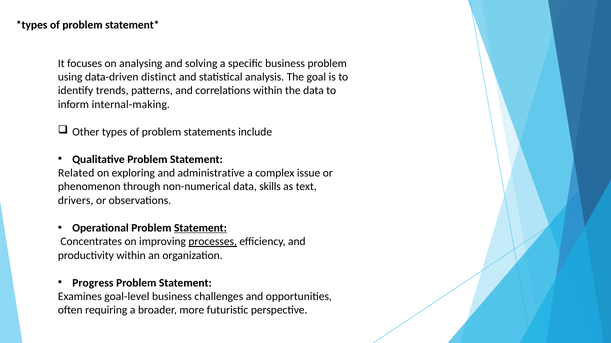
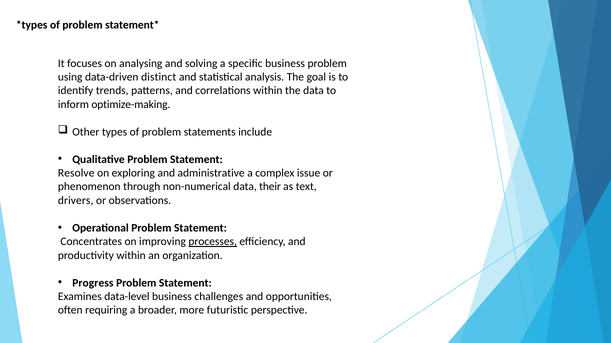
internal-making: internal-making -> optimize-making (131, 105)
Related: Related -> Resolve (76, 173)
skills: skills -> their (270, 187)
Statement underline: present -> none (200, 228)
goal-level: goal-level -> data-level (127, 297)
